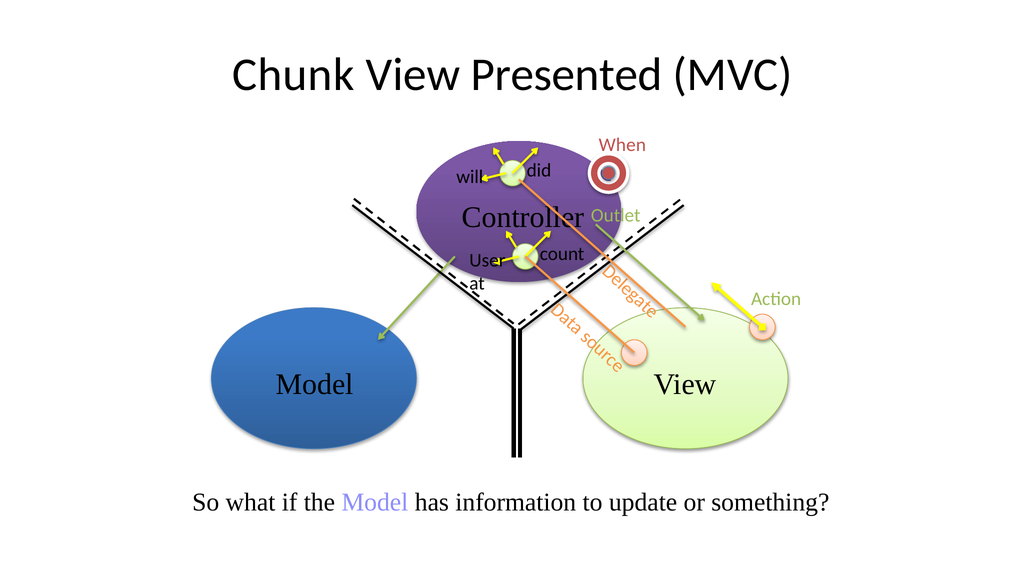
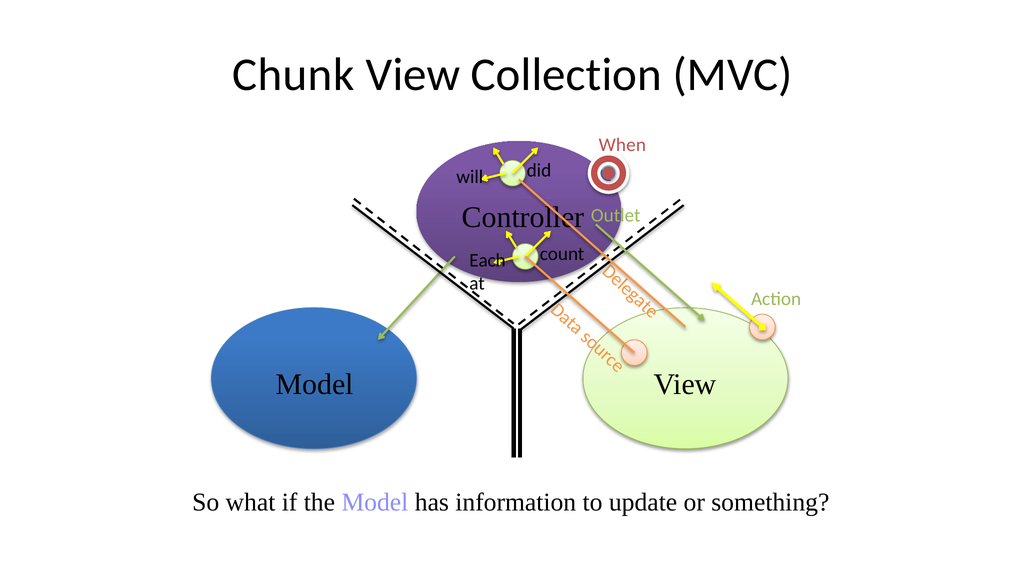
Presented: Presented -> Collection (566, 74)
User: User -> Each (487, 260)
